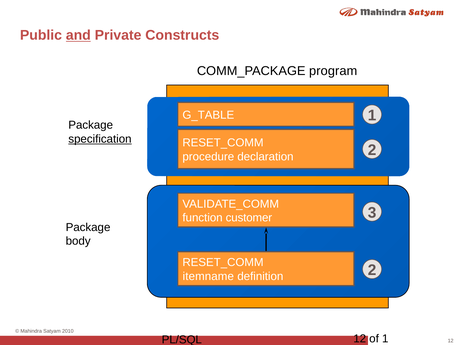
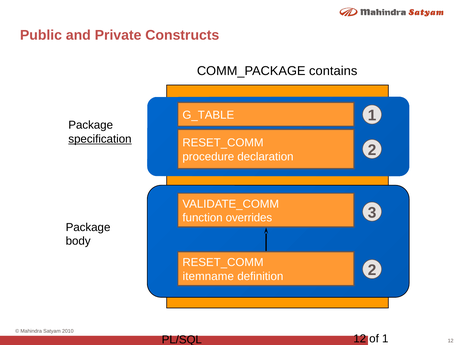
and underline: present -> none (78, 35)
program: program -> contains (333, 71)
customer: customer -> overrides (249, 218)
